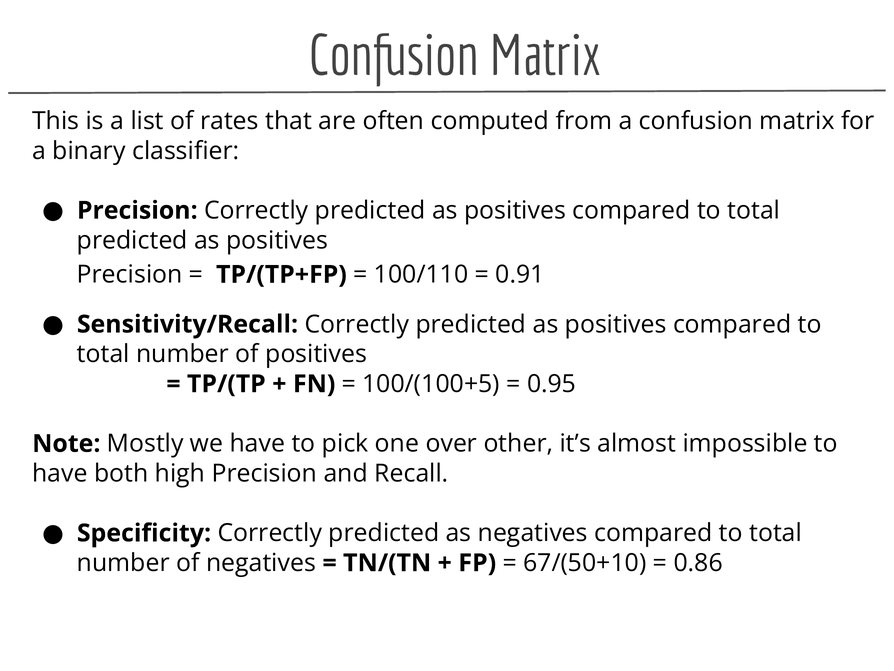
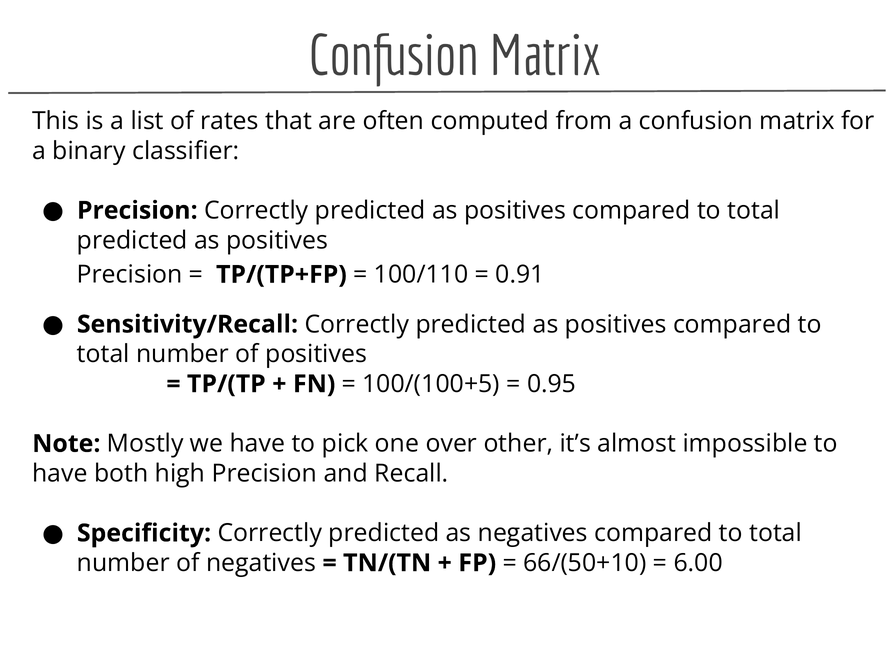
67/(50+10: 67/(50+10 -> 66/(50+10 (585, 563)
0.86: 0.86 -> 6.00 (698, 563)
